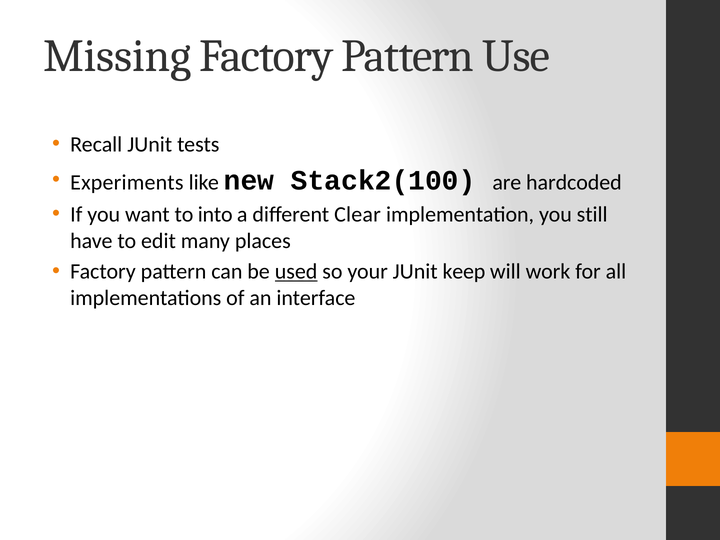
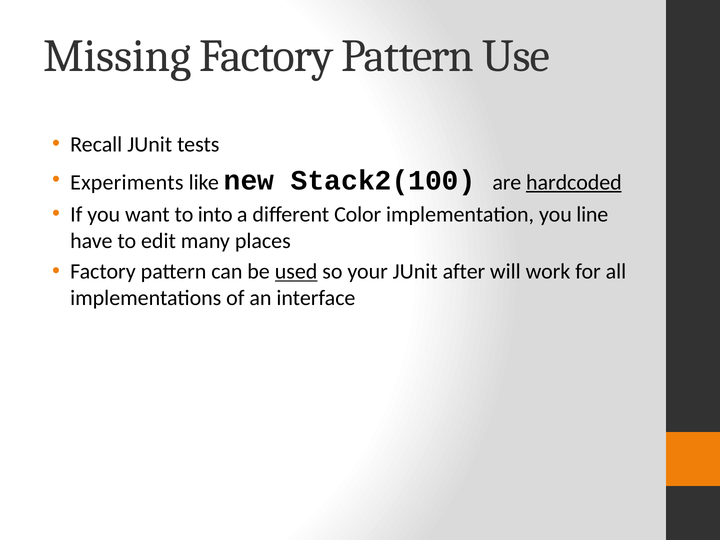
hardcoded underline: none -> present (574, 182)
Clear: Clear -> Color (358, 214)
still: still -> line (592, 214)
keep: keep -> after (464, 272)
